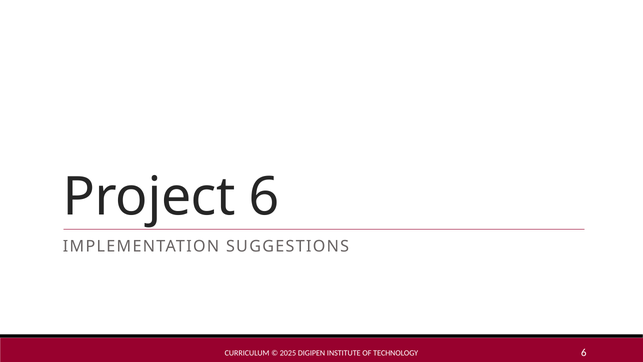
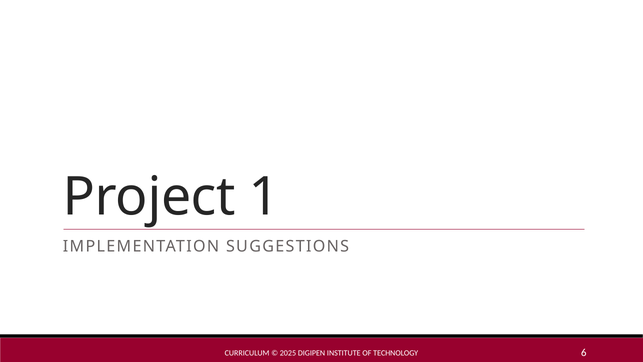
Project 6: 6 -> 1 (264, 197)
